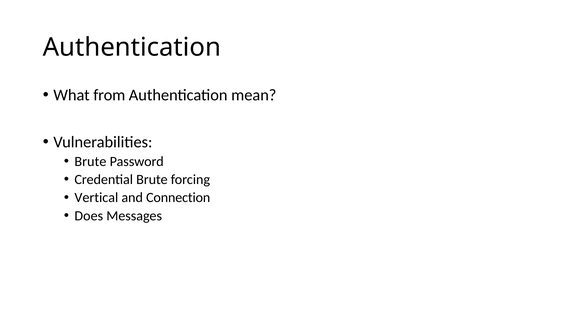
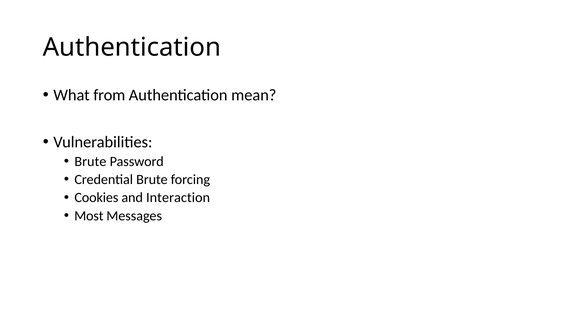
Vertical: Vertical -> Cookies (96, 198)
Connection: Connection -> Interaction (178, 198)
Does: Does -> Most (89, 216)
